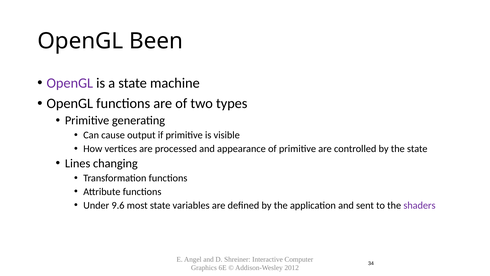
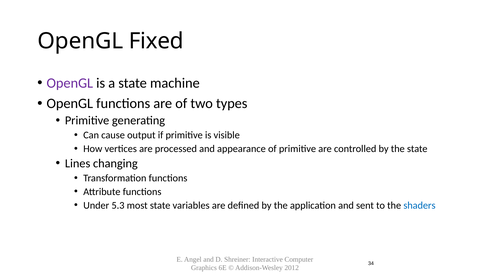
Been: Been -> Fixed (156, 41)
9.6: 9.6 -> 5.3 (118, 205)
shaders colour: purple -> blue (419, 205)
